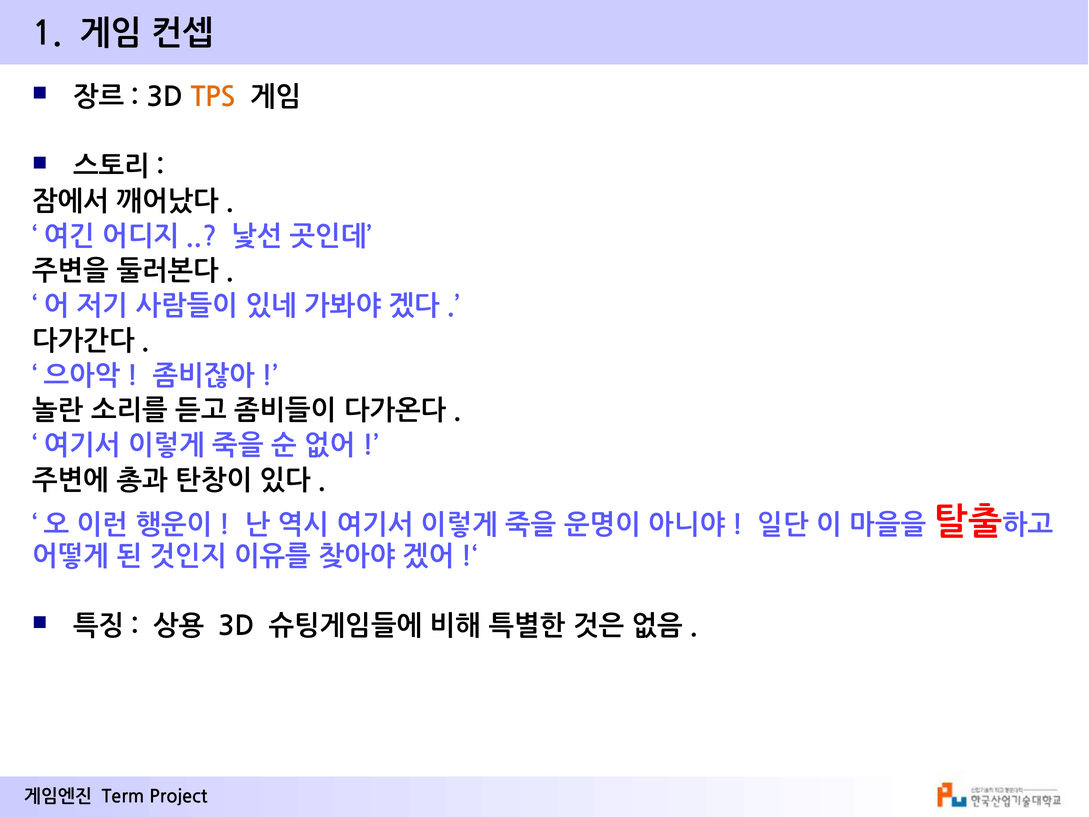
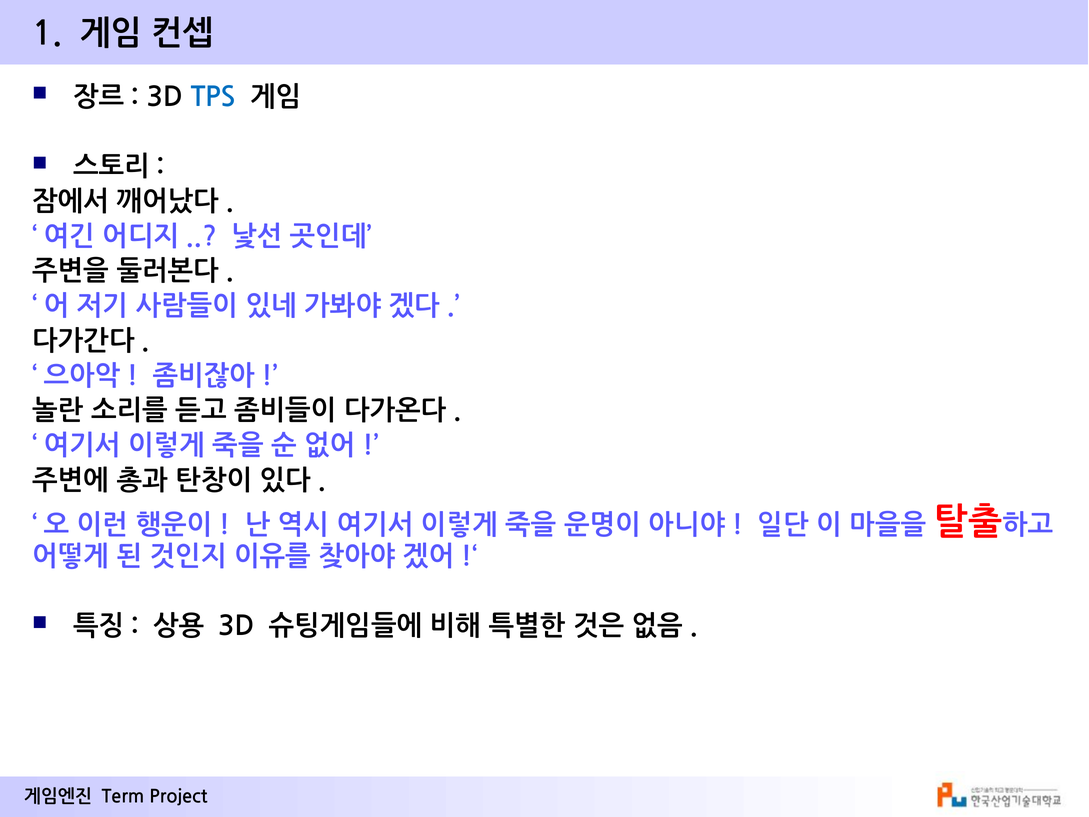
TPS colour: orange -> blue (213, 97)
